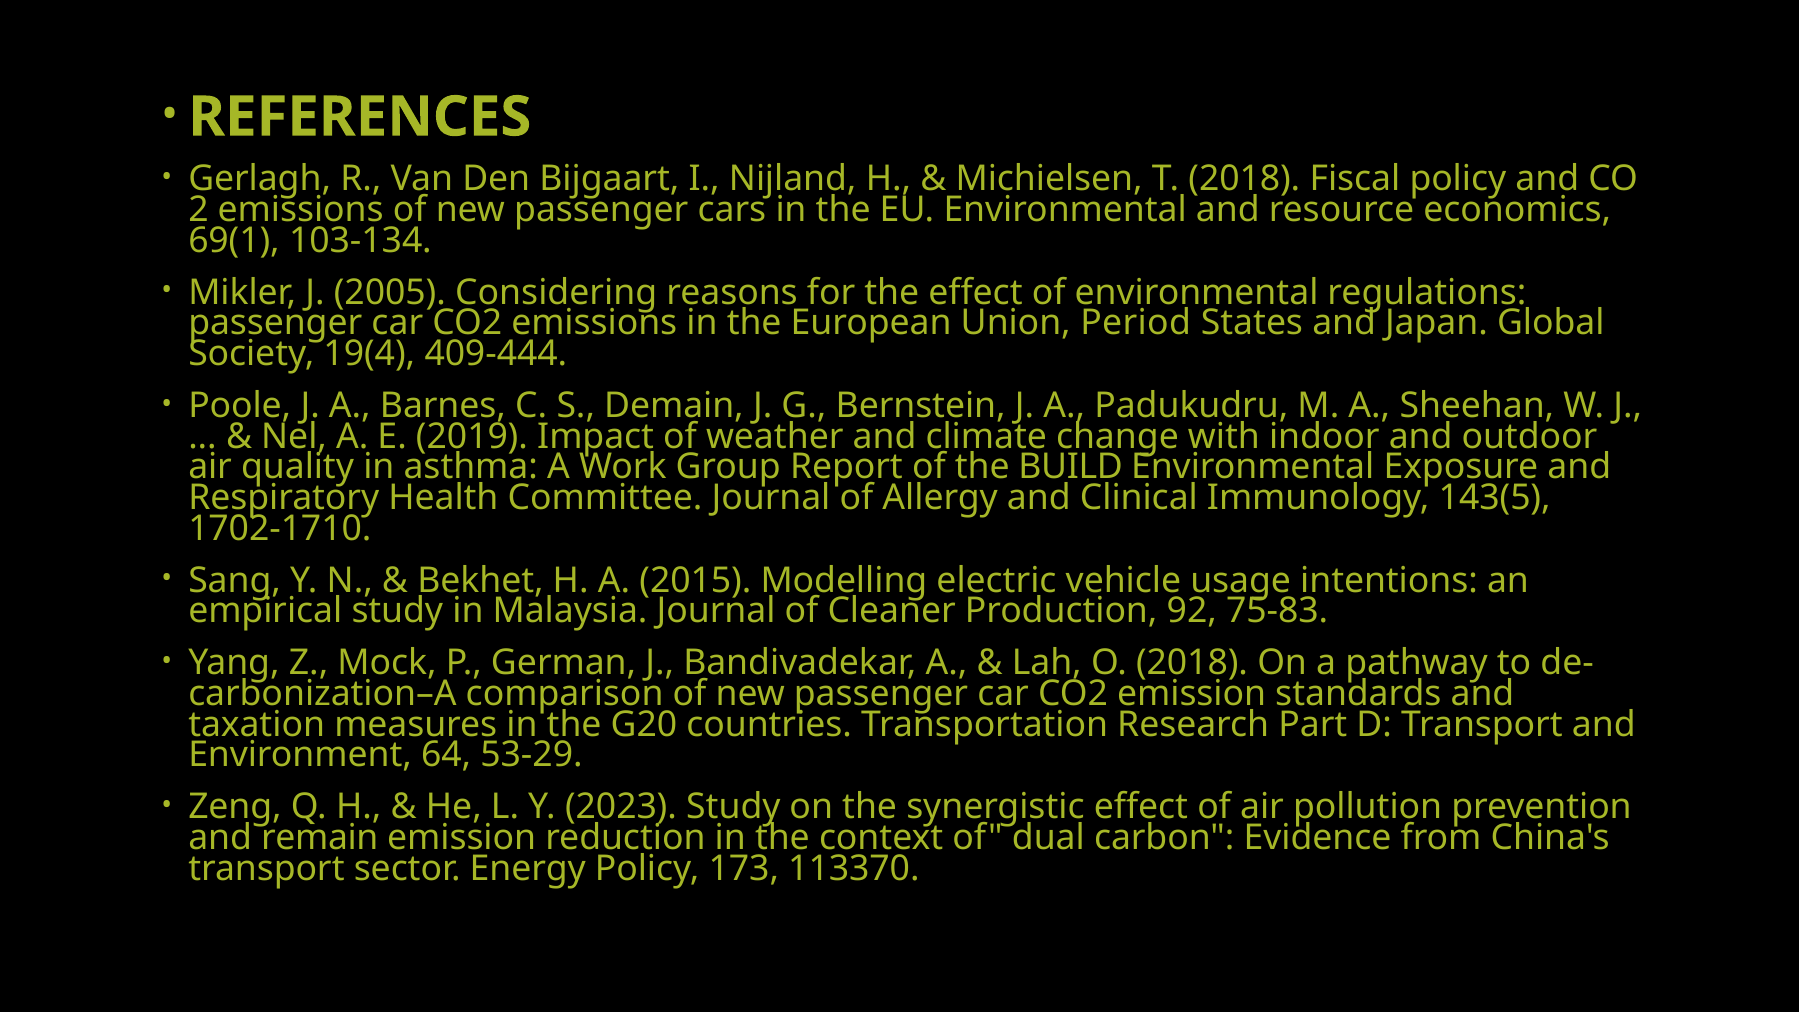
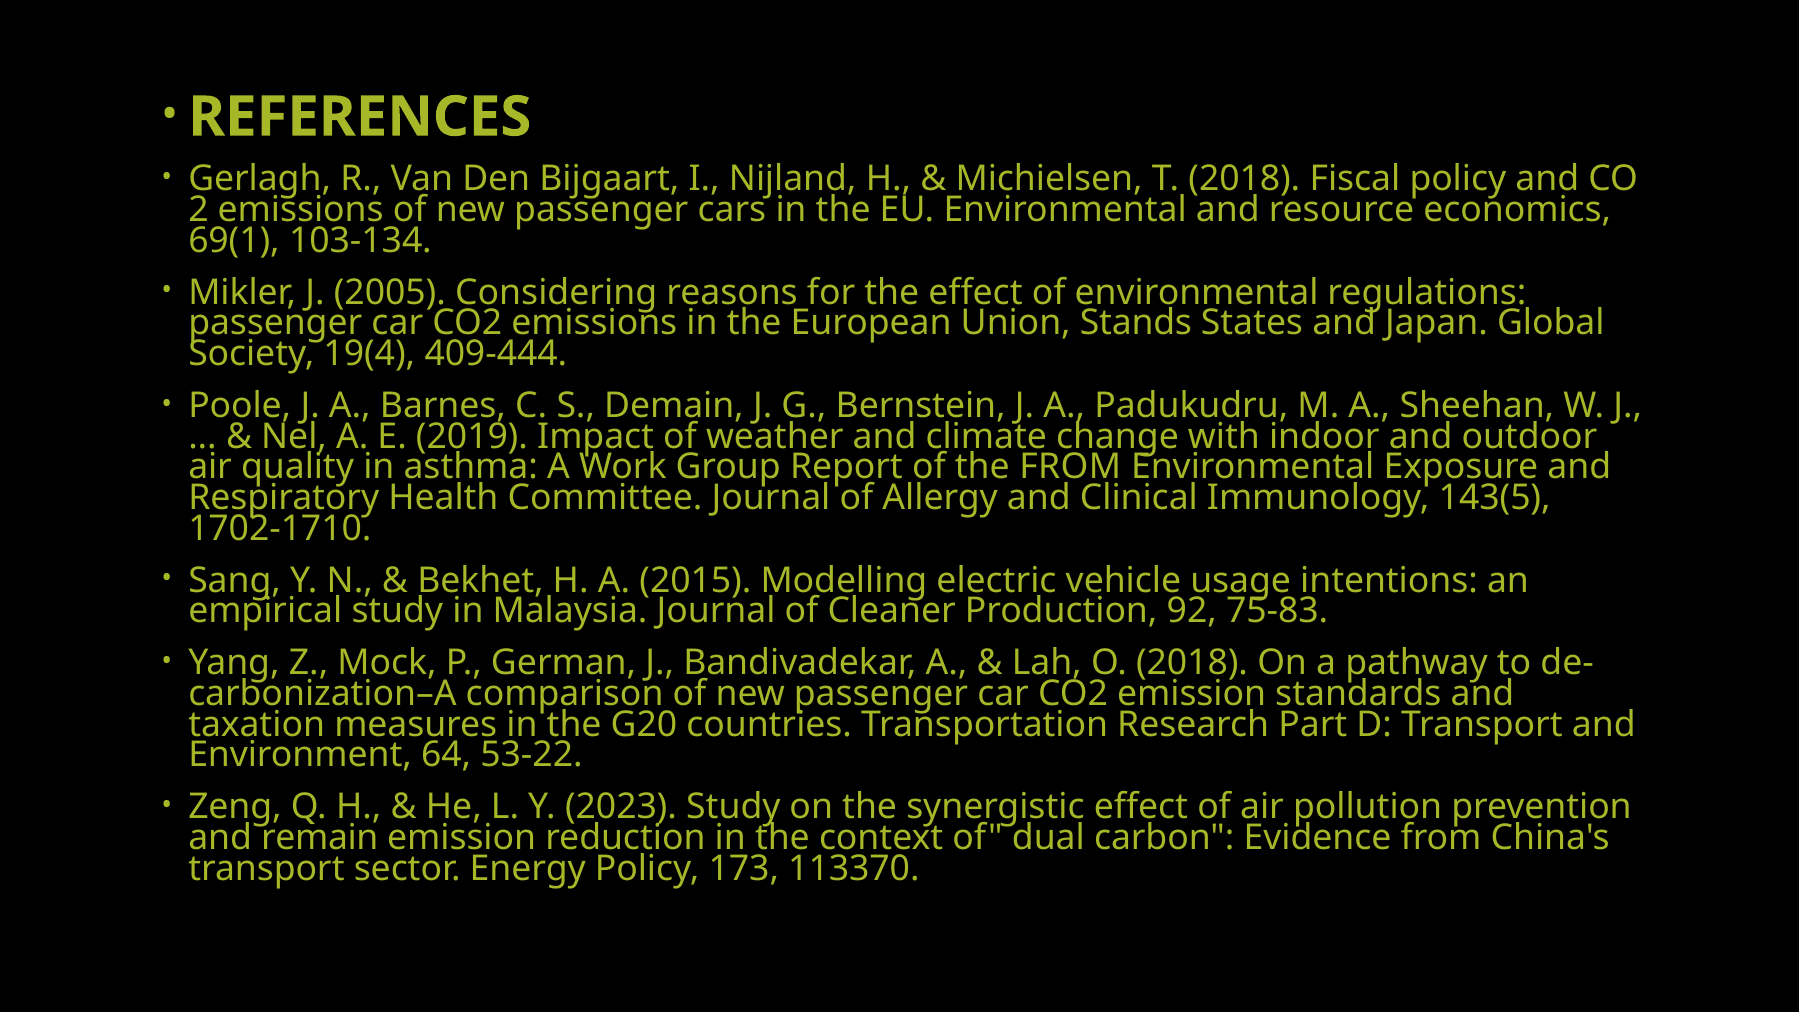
Period: Period -> Stands (1136, 323)
the BUILD: BUILD -> FROM (1070, 467)
53-29: 53-29 -> 53-22 (531, 755)
